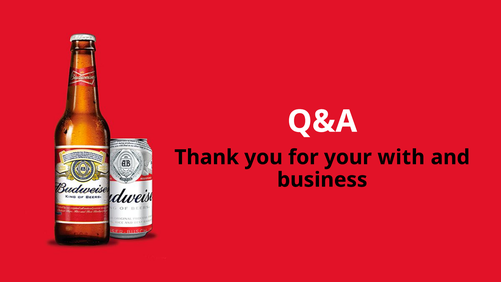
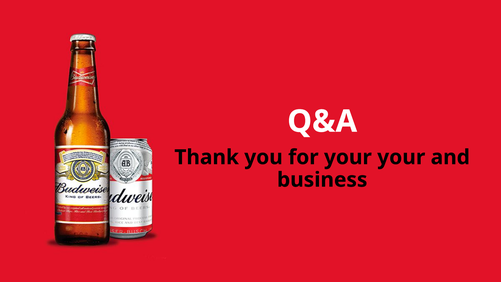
your with: with -> your (401, 157)
